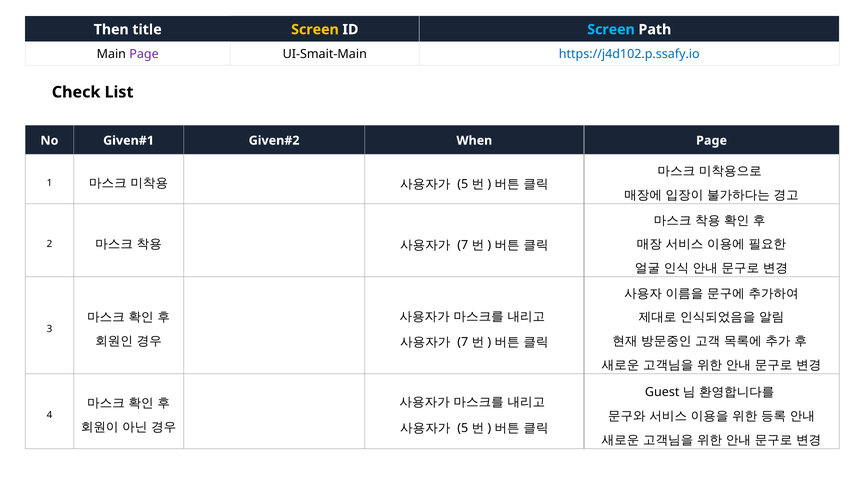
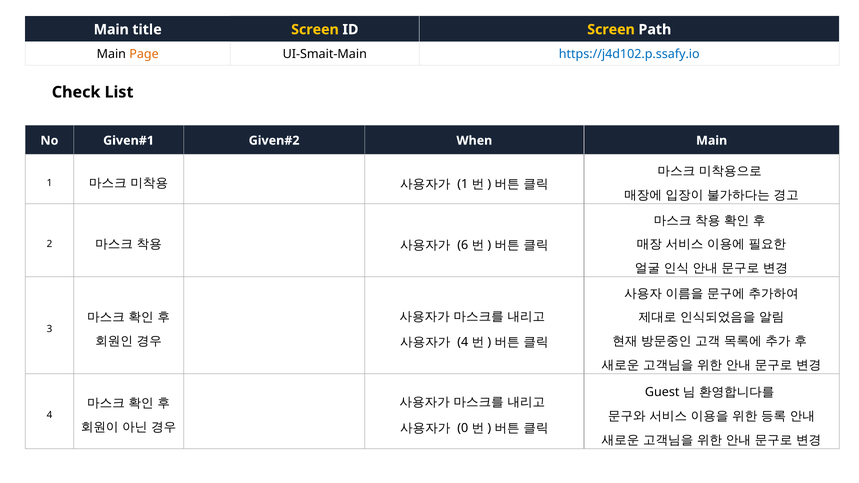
Then: Then -> Main (111, 30)
Screen colour: light blue -> yellow (611, 30)
Page colour: purple -> orange (144, 54)
When Page: Page -> Main (712, 141)
5: 5 -> 1 (463, 184)
7: 7 -> 6 (463, 245)
7: 7 -> 4 (463, 342)
5: 5 -> 0 (463, 428)
